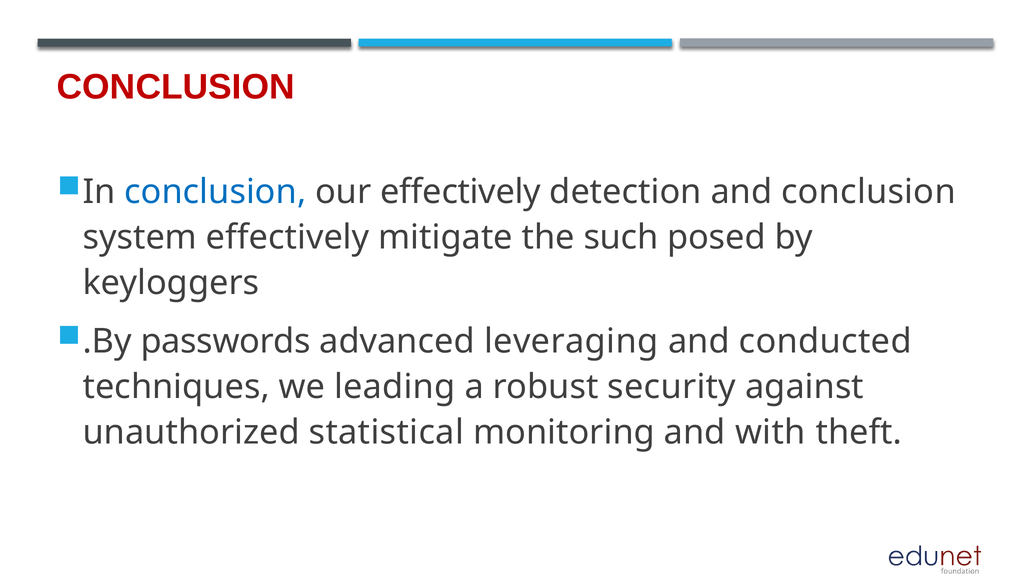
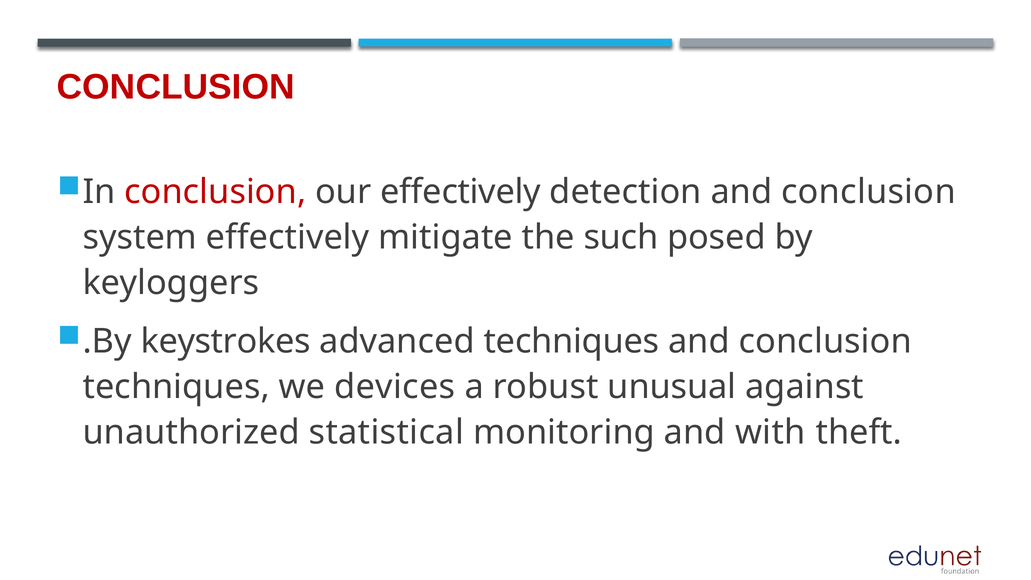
conclusion colour: blue -> red (215, 192)
passwords: passwords -> keystrokes (226, 342)
advanced leveraging: leveraging -> techniques (572, 342)
conducted: conducted -> conclusion (825, 342)
leading: leading -> devices (395, 387)
security: security -> unusual (672, 387)
